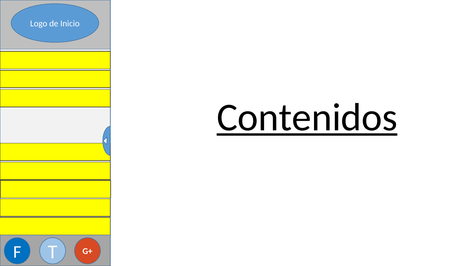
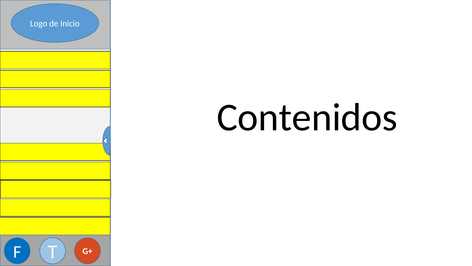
Contenidos underline: present -> none (307, 117)
